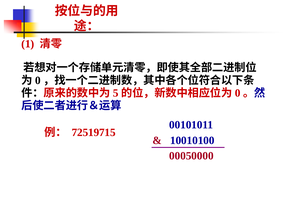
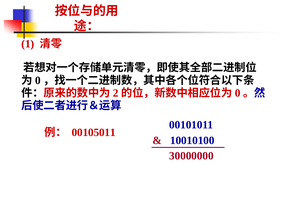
5: 5 -> 2 (116, 93)
72519715: 72519715 -> 00105011 (94, 133)
00050000: 00050000 -> 30000000 (191, 156)
